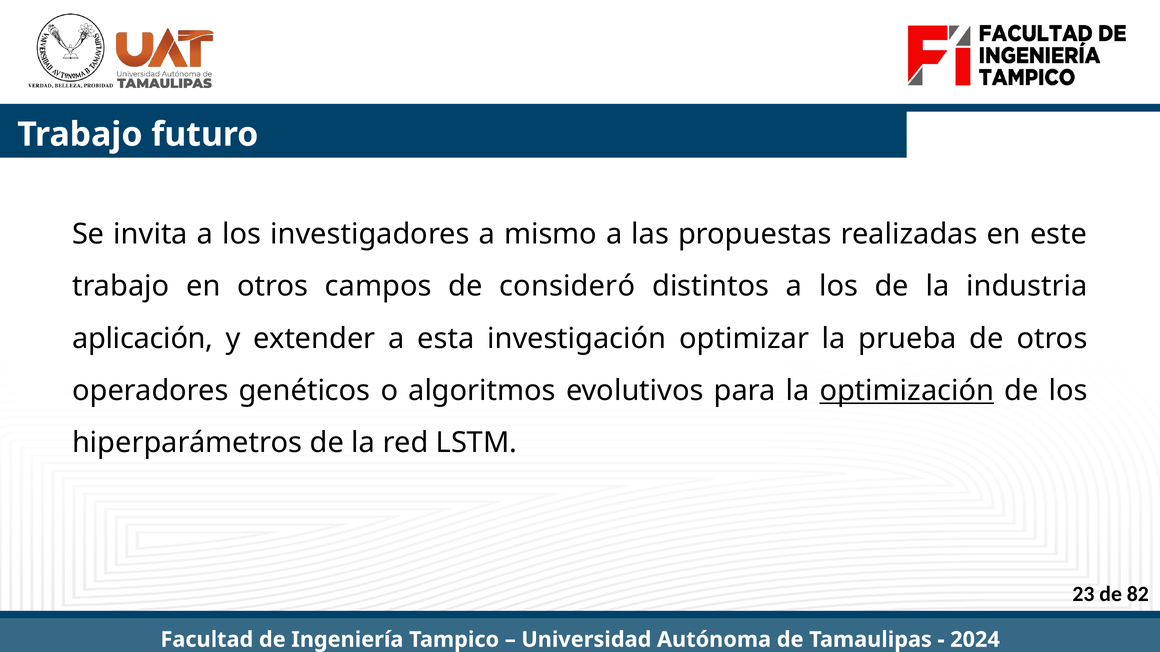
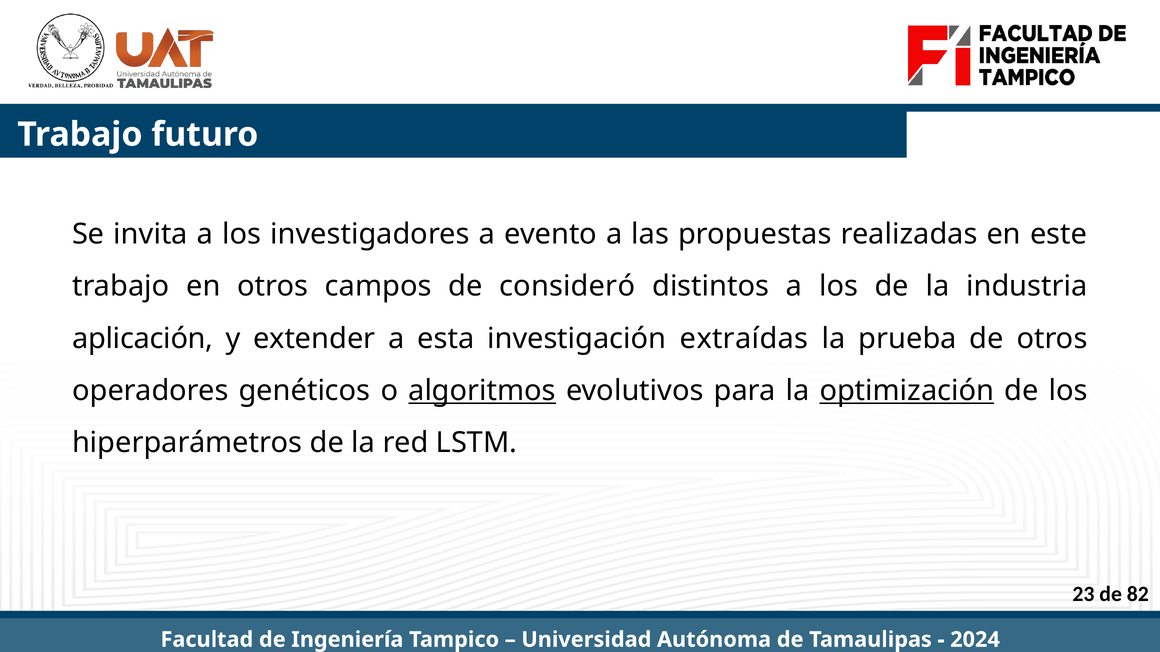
mismo: mismo -> evento (551, 234)
optimizar: optimizar -> extraídas (744, 339)
algoritmos underline: none -> present (482, 391)
